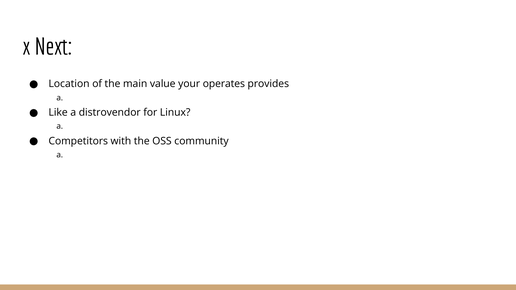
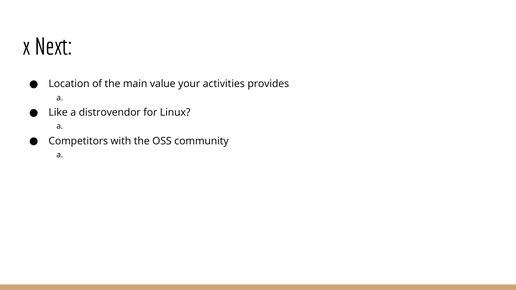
operates: operates -> activities (224, 84)
